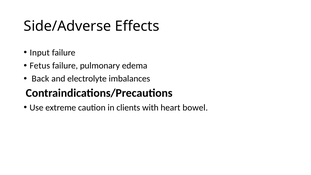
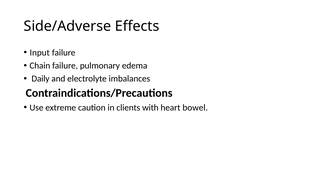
Fetus: Fetus -> Chain (40, 66)
Back: Back -> Daily (41, 79)
